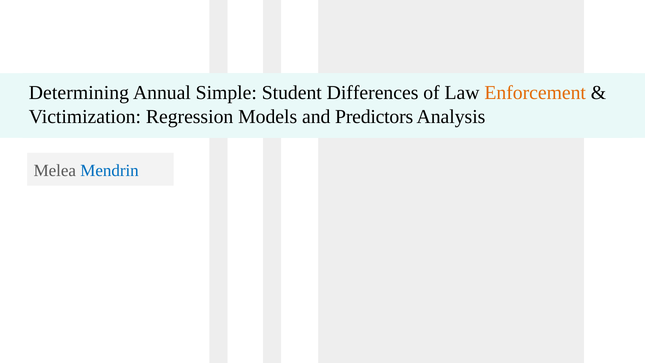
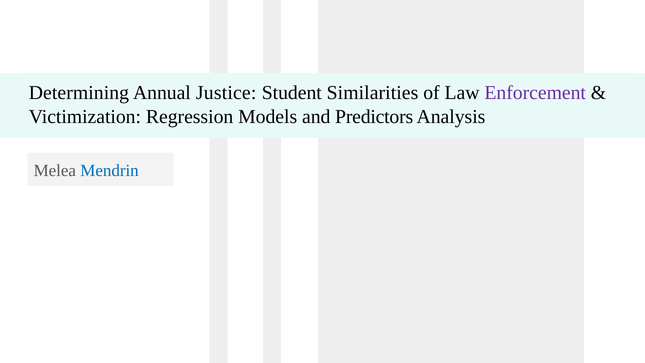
Simple: Simple -> Justice (226, 93)
Differences: Differences -> Similarities (373, 93)
Enforcement colour: orange -> purple (535, 93)
